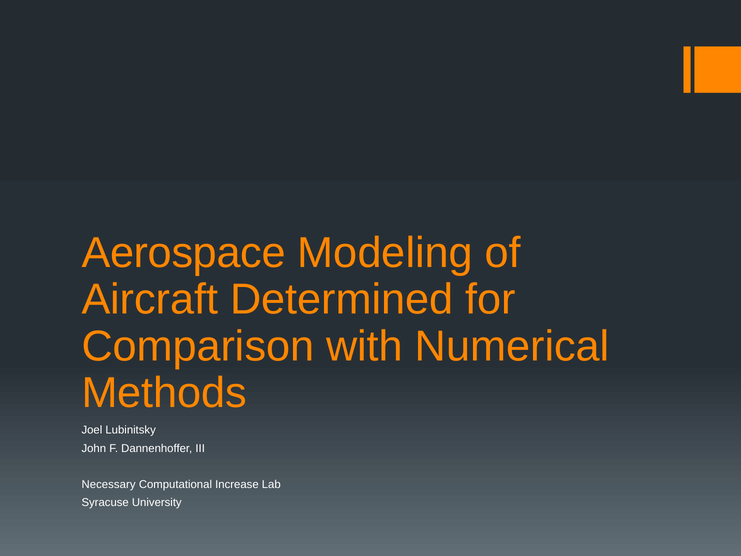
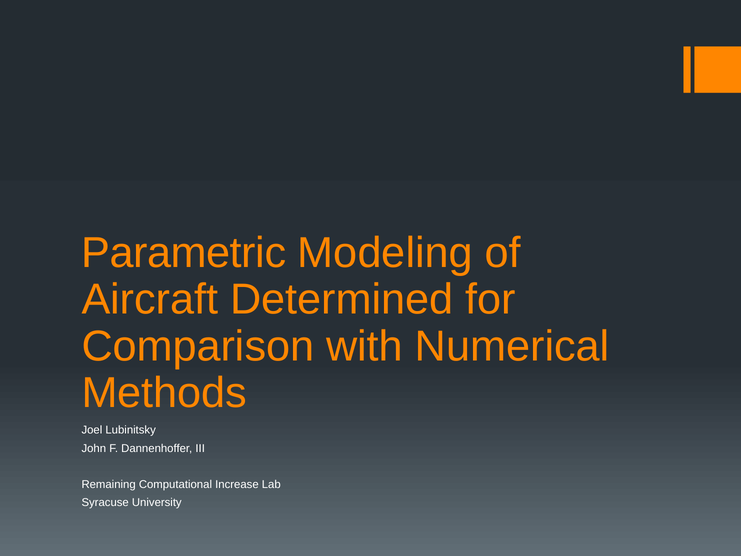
Aerospace: Aerospace -> Parametric (184, 253)
Necessary: Necessary -> Remaining (109, 484)
